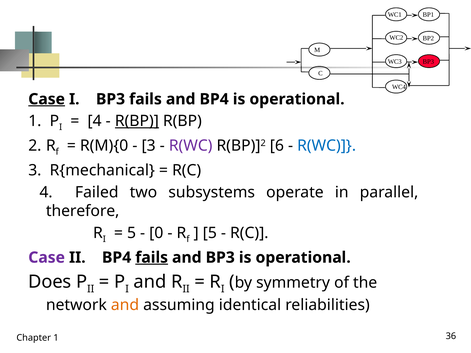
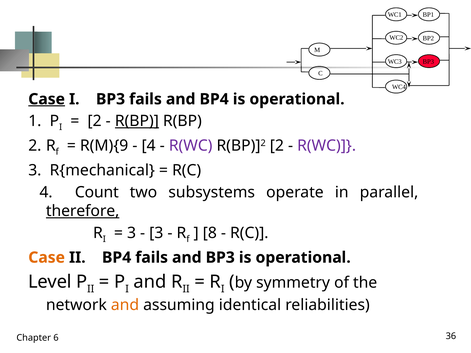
4: 4 -> 2 (95, 121)
R(M){0: R(M){0 -> R(M){9 (104, 146)
3: 3 -> 4 (149, 146)
R(BP)]2 6: 6 -> 2 (277, 146)
R(WC colour: blue -> purple (327, 146)
Failed: Failed -> Count (97, 192)
therefore underline: none -> present (83, 211)
5: 5 -> 3 (132, 233)
0: 0 -> 3 (156, 233)
5: 5 -> 8 (210, 233)
Case colour: purple -> orange (47, 258)
fails underline: present -> none (152, 258)
Does: Does -> Level (50, 282)
Chapter 1: 1 -> 6 (56, 338)
